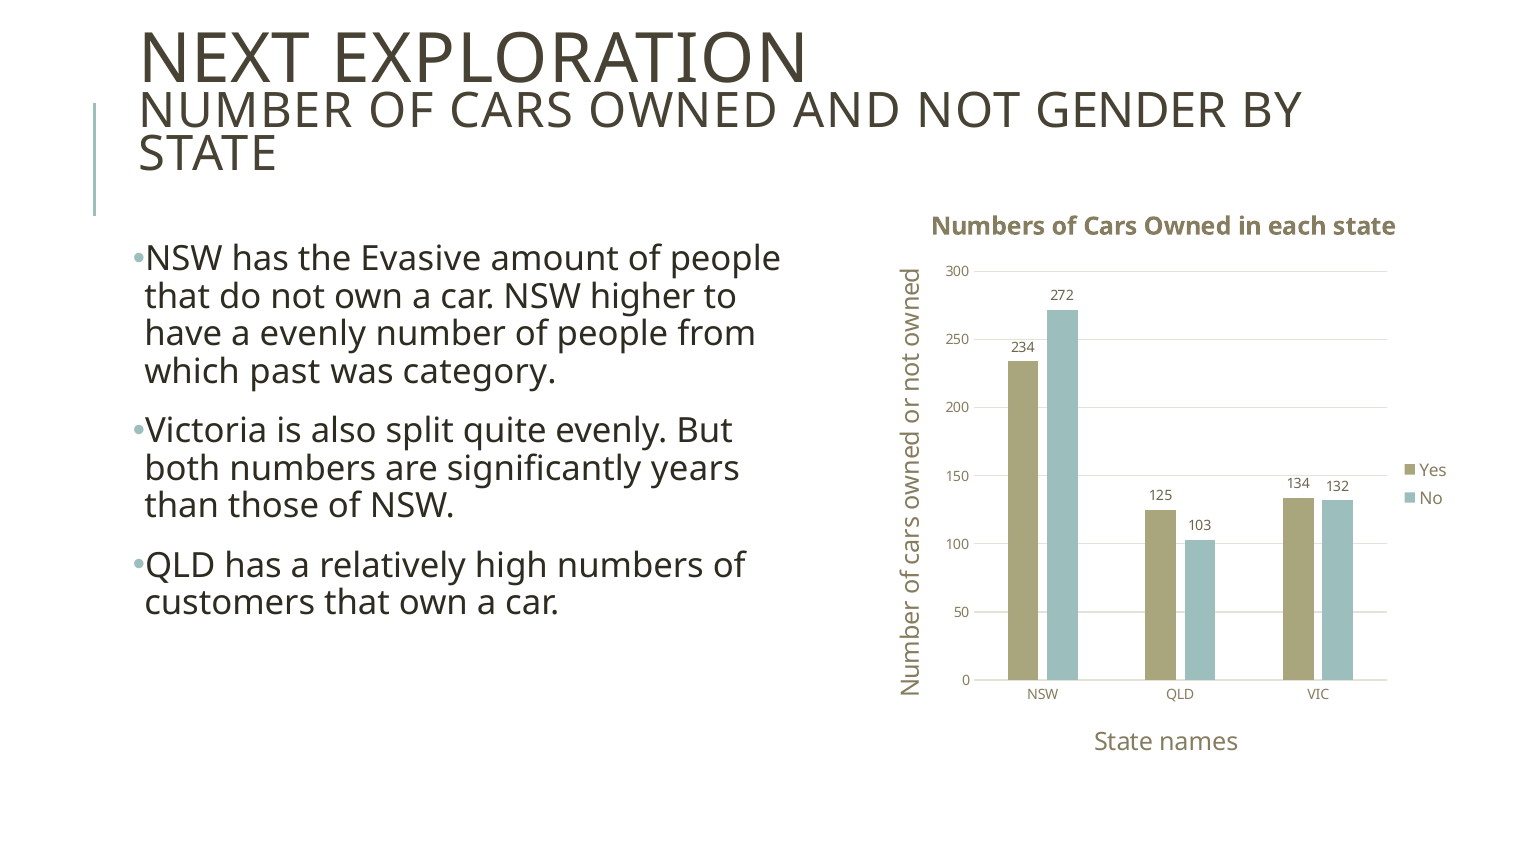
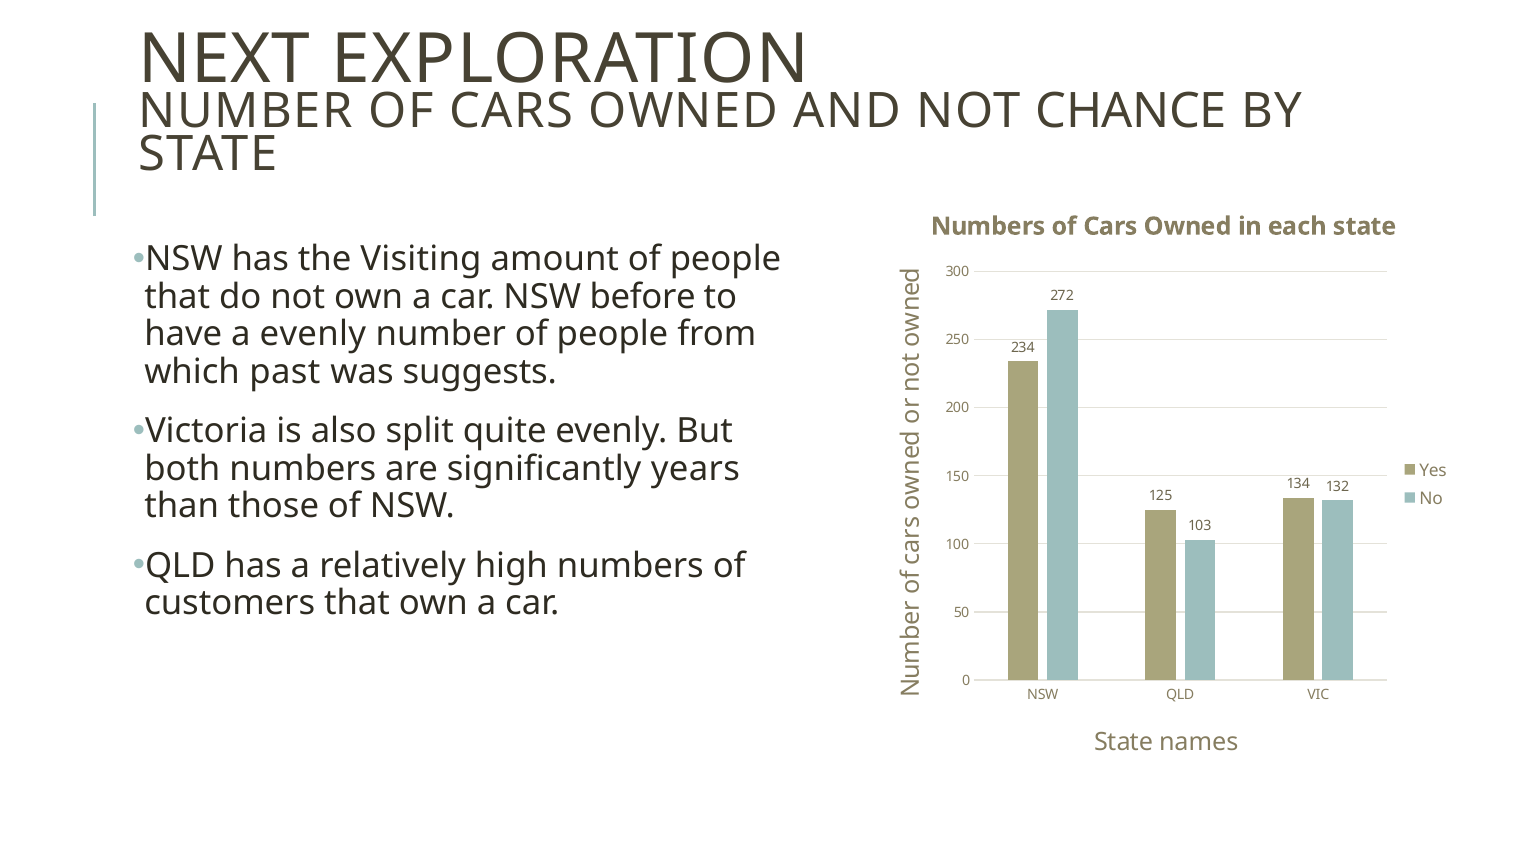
GENDER: GENDER -> CHANCE (1131, 112)
Evasive: Evasive -> Visiting (421, 259)
higher: higher -> before (643, 297)
category: category -> suggests (480, 372)
